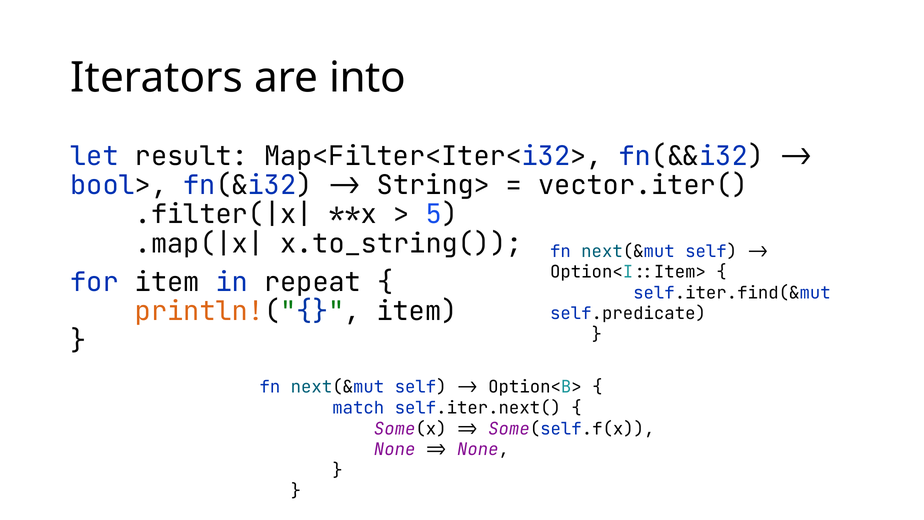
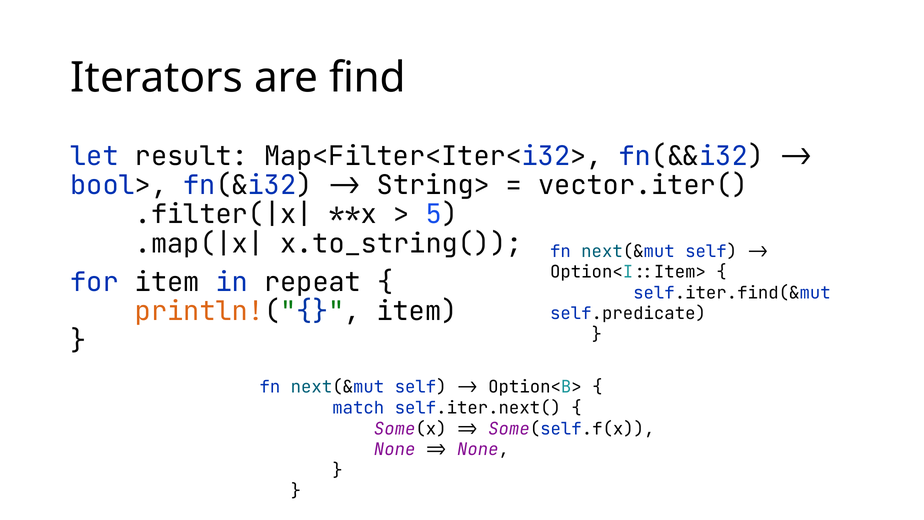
into: into -> find (368, 78)
